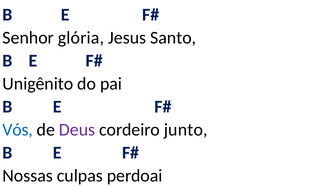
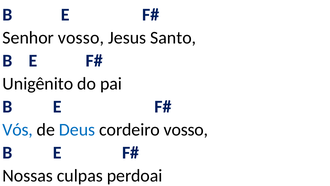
Senhor glória: glória -> vosso (81, 38)
Deus colour: purple -> blue (77, 129)
cordeiro junto: junto -> vosso (186, 129)
